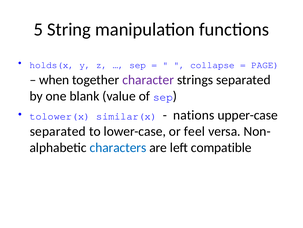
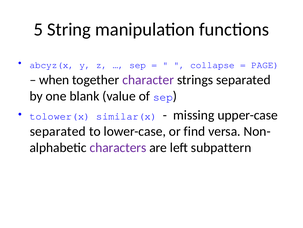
holds(x: holds(x -> abcyz(x (52, 65)
nations: nations -> missing (194, 115)
feel: feel -> find (194, 131)
characters colour: blue -> purple (118, 147)
compatible: compatible -> subpattern (221, 147)
